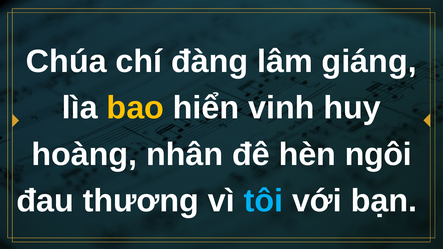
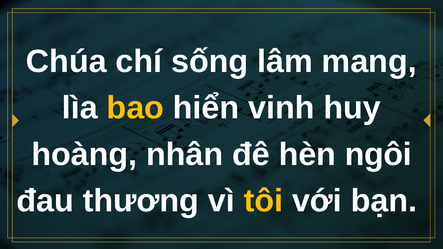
đàng: đàng -> sống (210, 62)
giáng: giáng -> mang (369, 62)
tôi colour: light blue -> yellow (263, 201)
